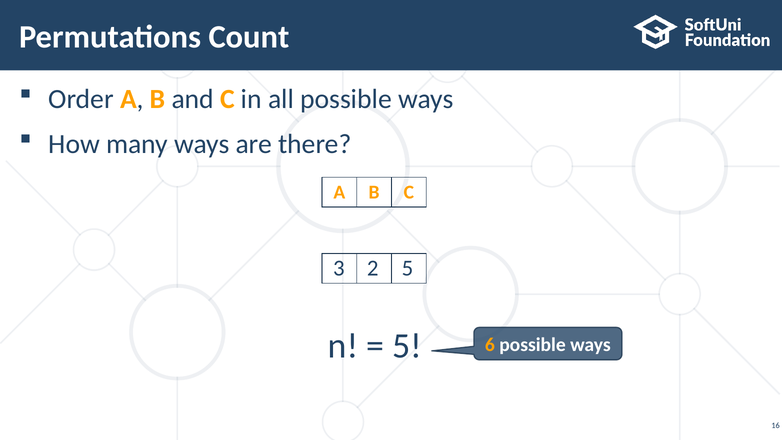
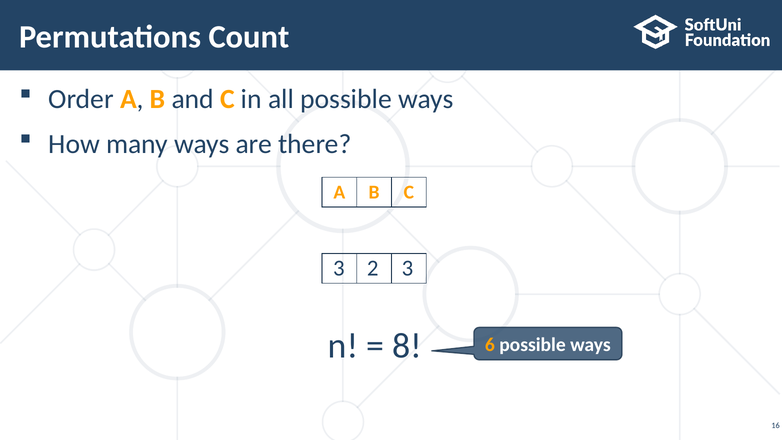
2 5: 5 -> 3 (407, 268)
5: 5 -> 8 (407, 346)
